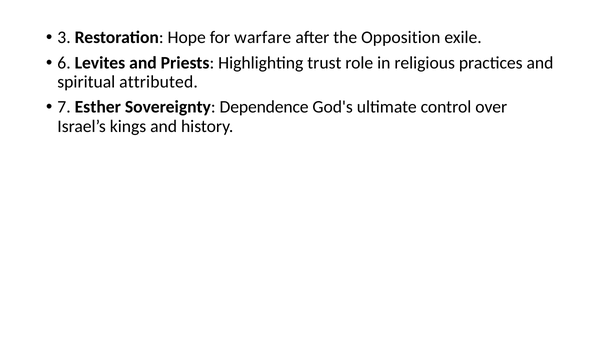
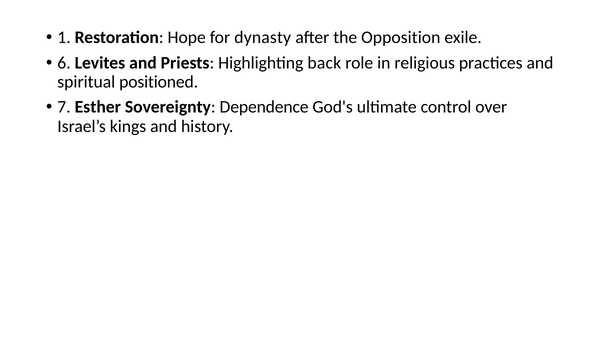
3: 3 -> 1 (64, 38)
warfare: warfare -> dynasty (263, 38)
trust: trust -> back (324, 63)
attributed: attributed -> positioned (159, 82)
